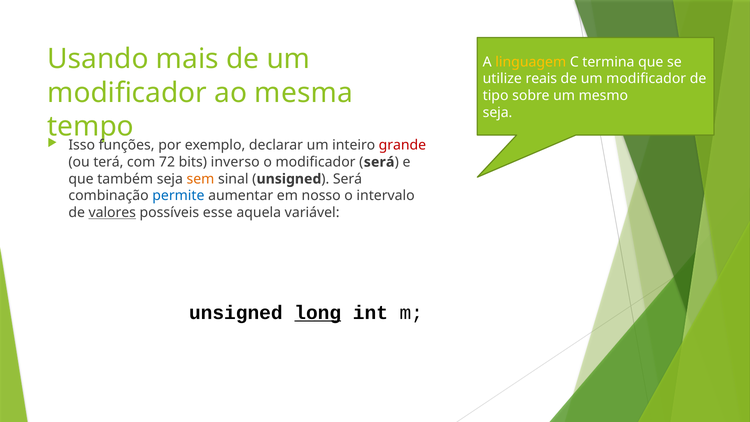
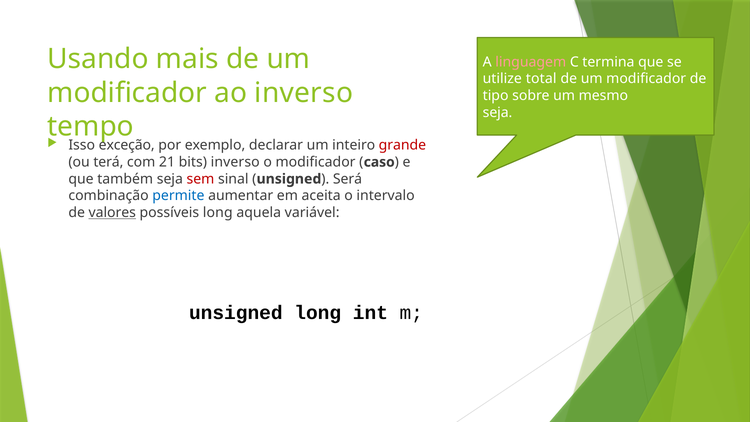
linguagem colour: yellow -> pink (531, 62)
reais: reais -> total (541, 79)
ao mesma: mesma -> inverso (304, 93)
funções: funções -> exceção (127, 145)
72: 72 -> 21 (167, 162)
será: será -> caso (379, 162)
sem colour: orange -> red (200, 179)
nosso: nosso -> aceita (321, 196)
possíveis esse: esse -> long (218, 213)
long underline: present -> none (318, 313)
